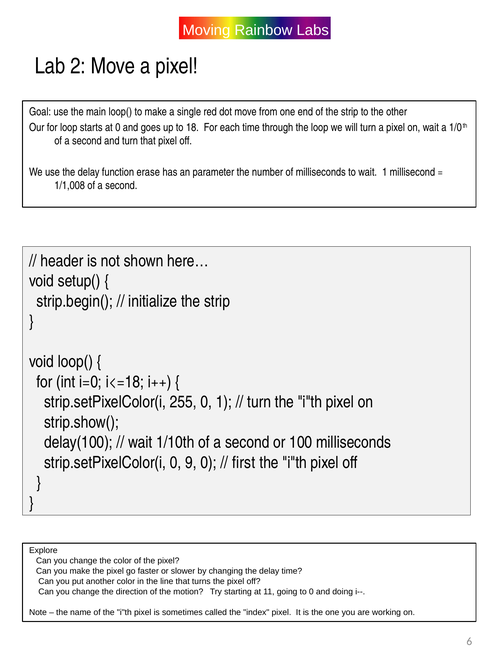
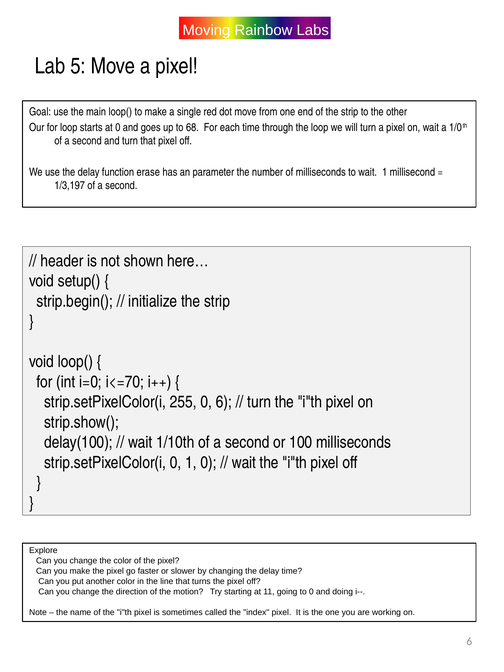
2: 2 -> 5 (78, 66)
18: 18 -> 68 (192, 127)
1/1,008: 1/1,008 -> 1/3,197 (70, 186)
i<=18: i<=18 -> i<=70 (125, 382)
0 1: 1 -> 6 (224, 402)
0 9: 9 -> 1 (191, 463)
first: first -> wait (244, 463)
